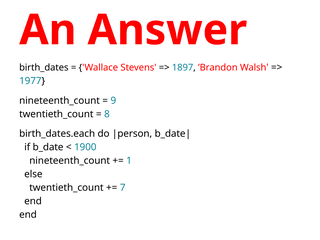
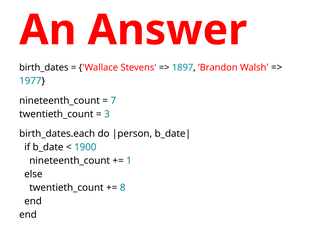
9: 9 -> 7 (113, 101)
8: 8 -> 3 (107, 114)
7: 7 -> 8 (123, 188)
